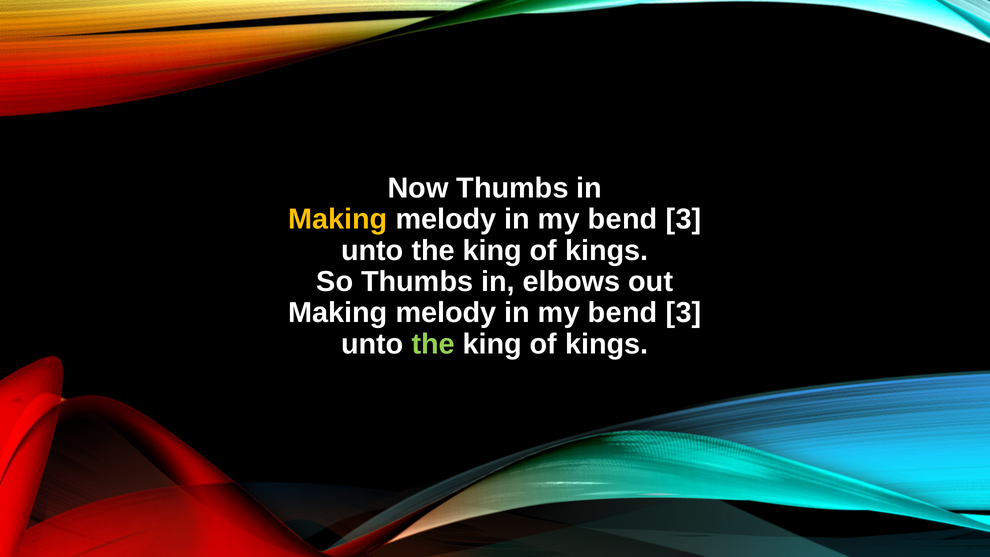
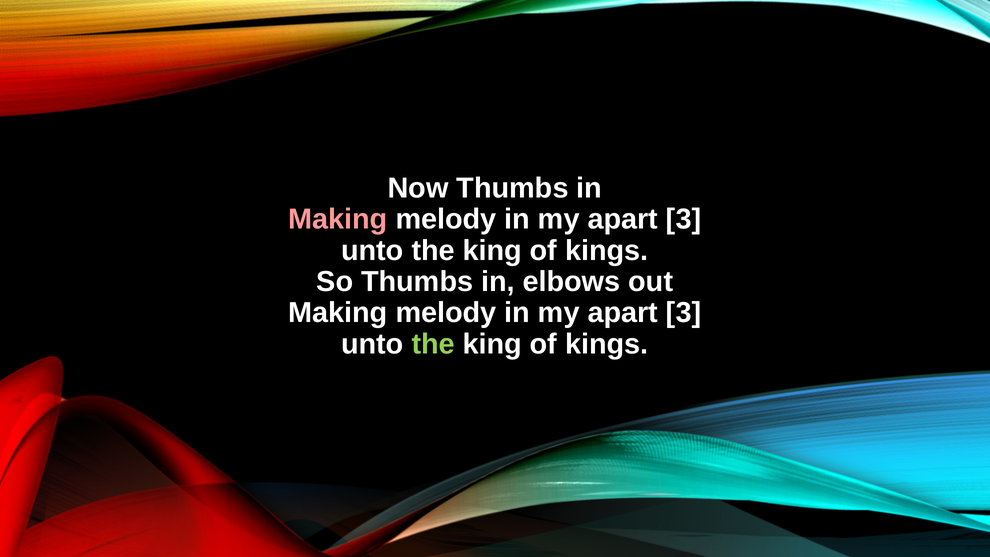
Making colour: yellow -> pink (338, 219)
bend: bend -> apart (623, 219)
bend: bend -> apart (623, 313)
